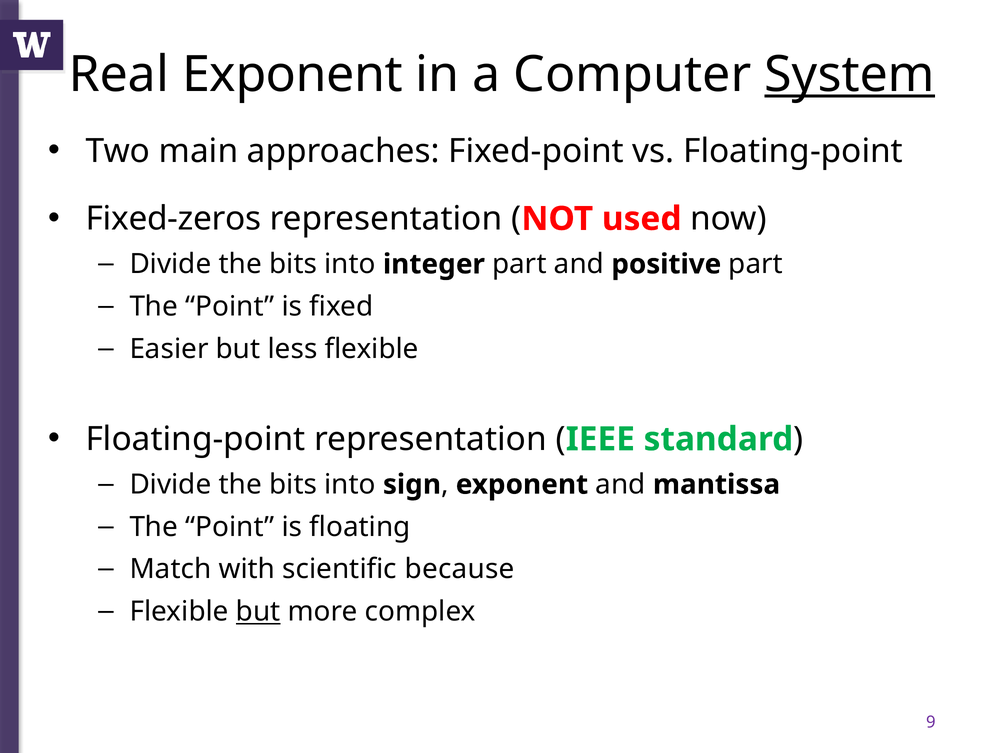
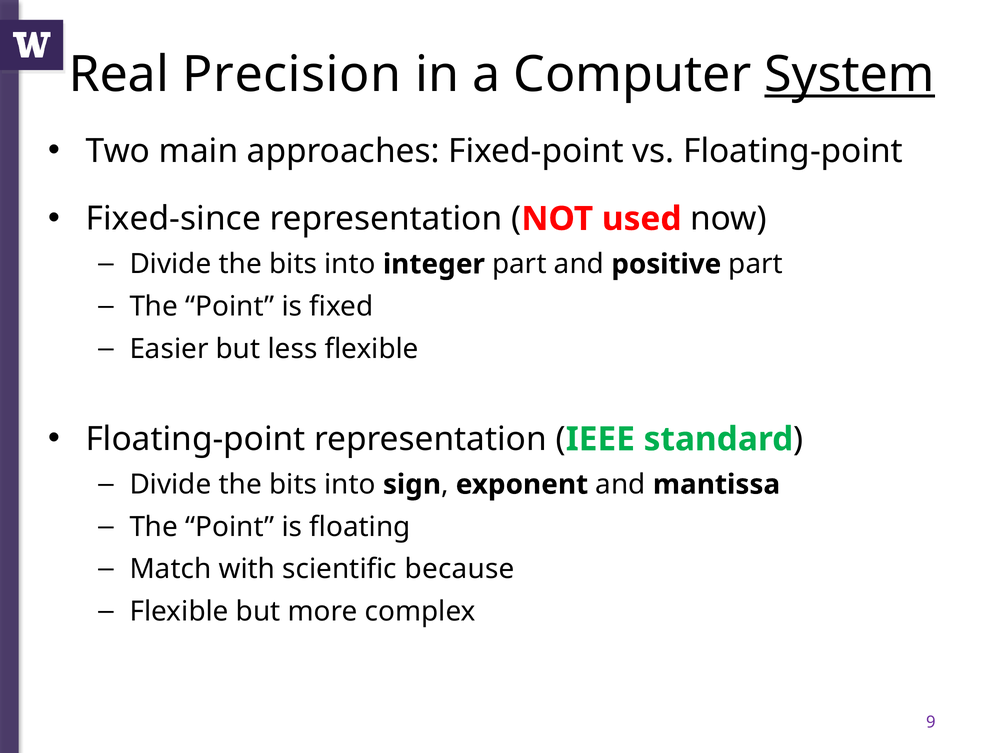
Real Exponent: Exponent -> Precision (292, 75)
Fixed-zeros: Fixed-zeros -> Fixed-since (173, 219)
but underline: present -> none (258, 612)
